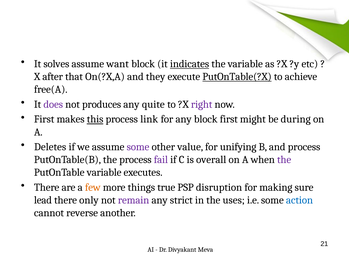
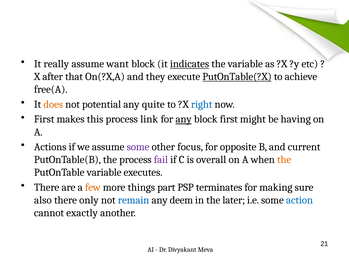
solves: solves -> really (56, 64)
does colour: purple -> orange (53, 105)
produces: produces -> potential (102, 105)
right colour: purple -> blue (202, 105)
this underline: present -> none (95, 120)
any underline: none -> present (184, 120)
during: during -> having (296, 120)
Deletes: Deletes -> Actions (50, 147)
value: value -> focus (190, 147)
unifying: unifying -> opposite (238, 147)
and process: process -> current (304, 147)
the colour: purple -> orange (284, 160)
true: true -> part (166, 188)
disruption: disruption -> terminates (219, 188)
lead: lead -> also (43, 201)
remain colour: purple -> blue (134, 201)
strict: strict -> deem (181, 201)
uses: uses -> later (234, 201)
reverse: reverse -> exactly (82, 213)
